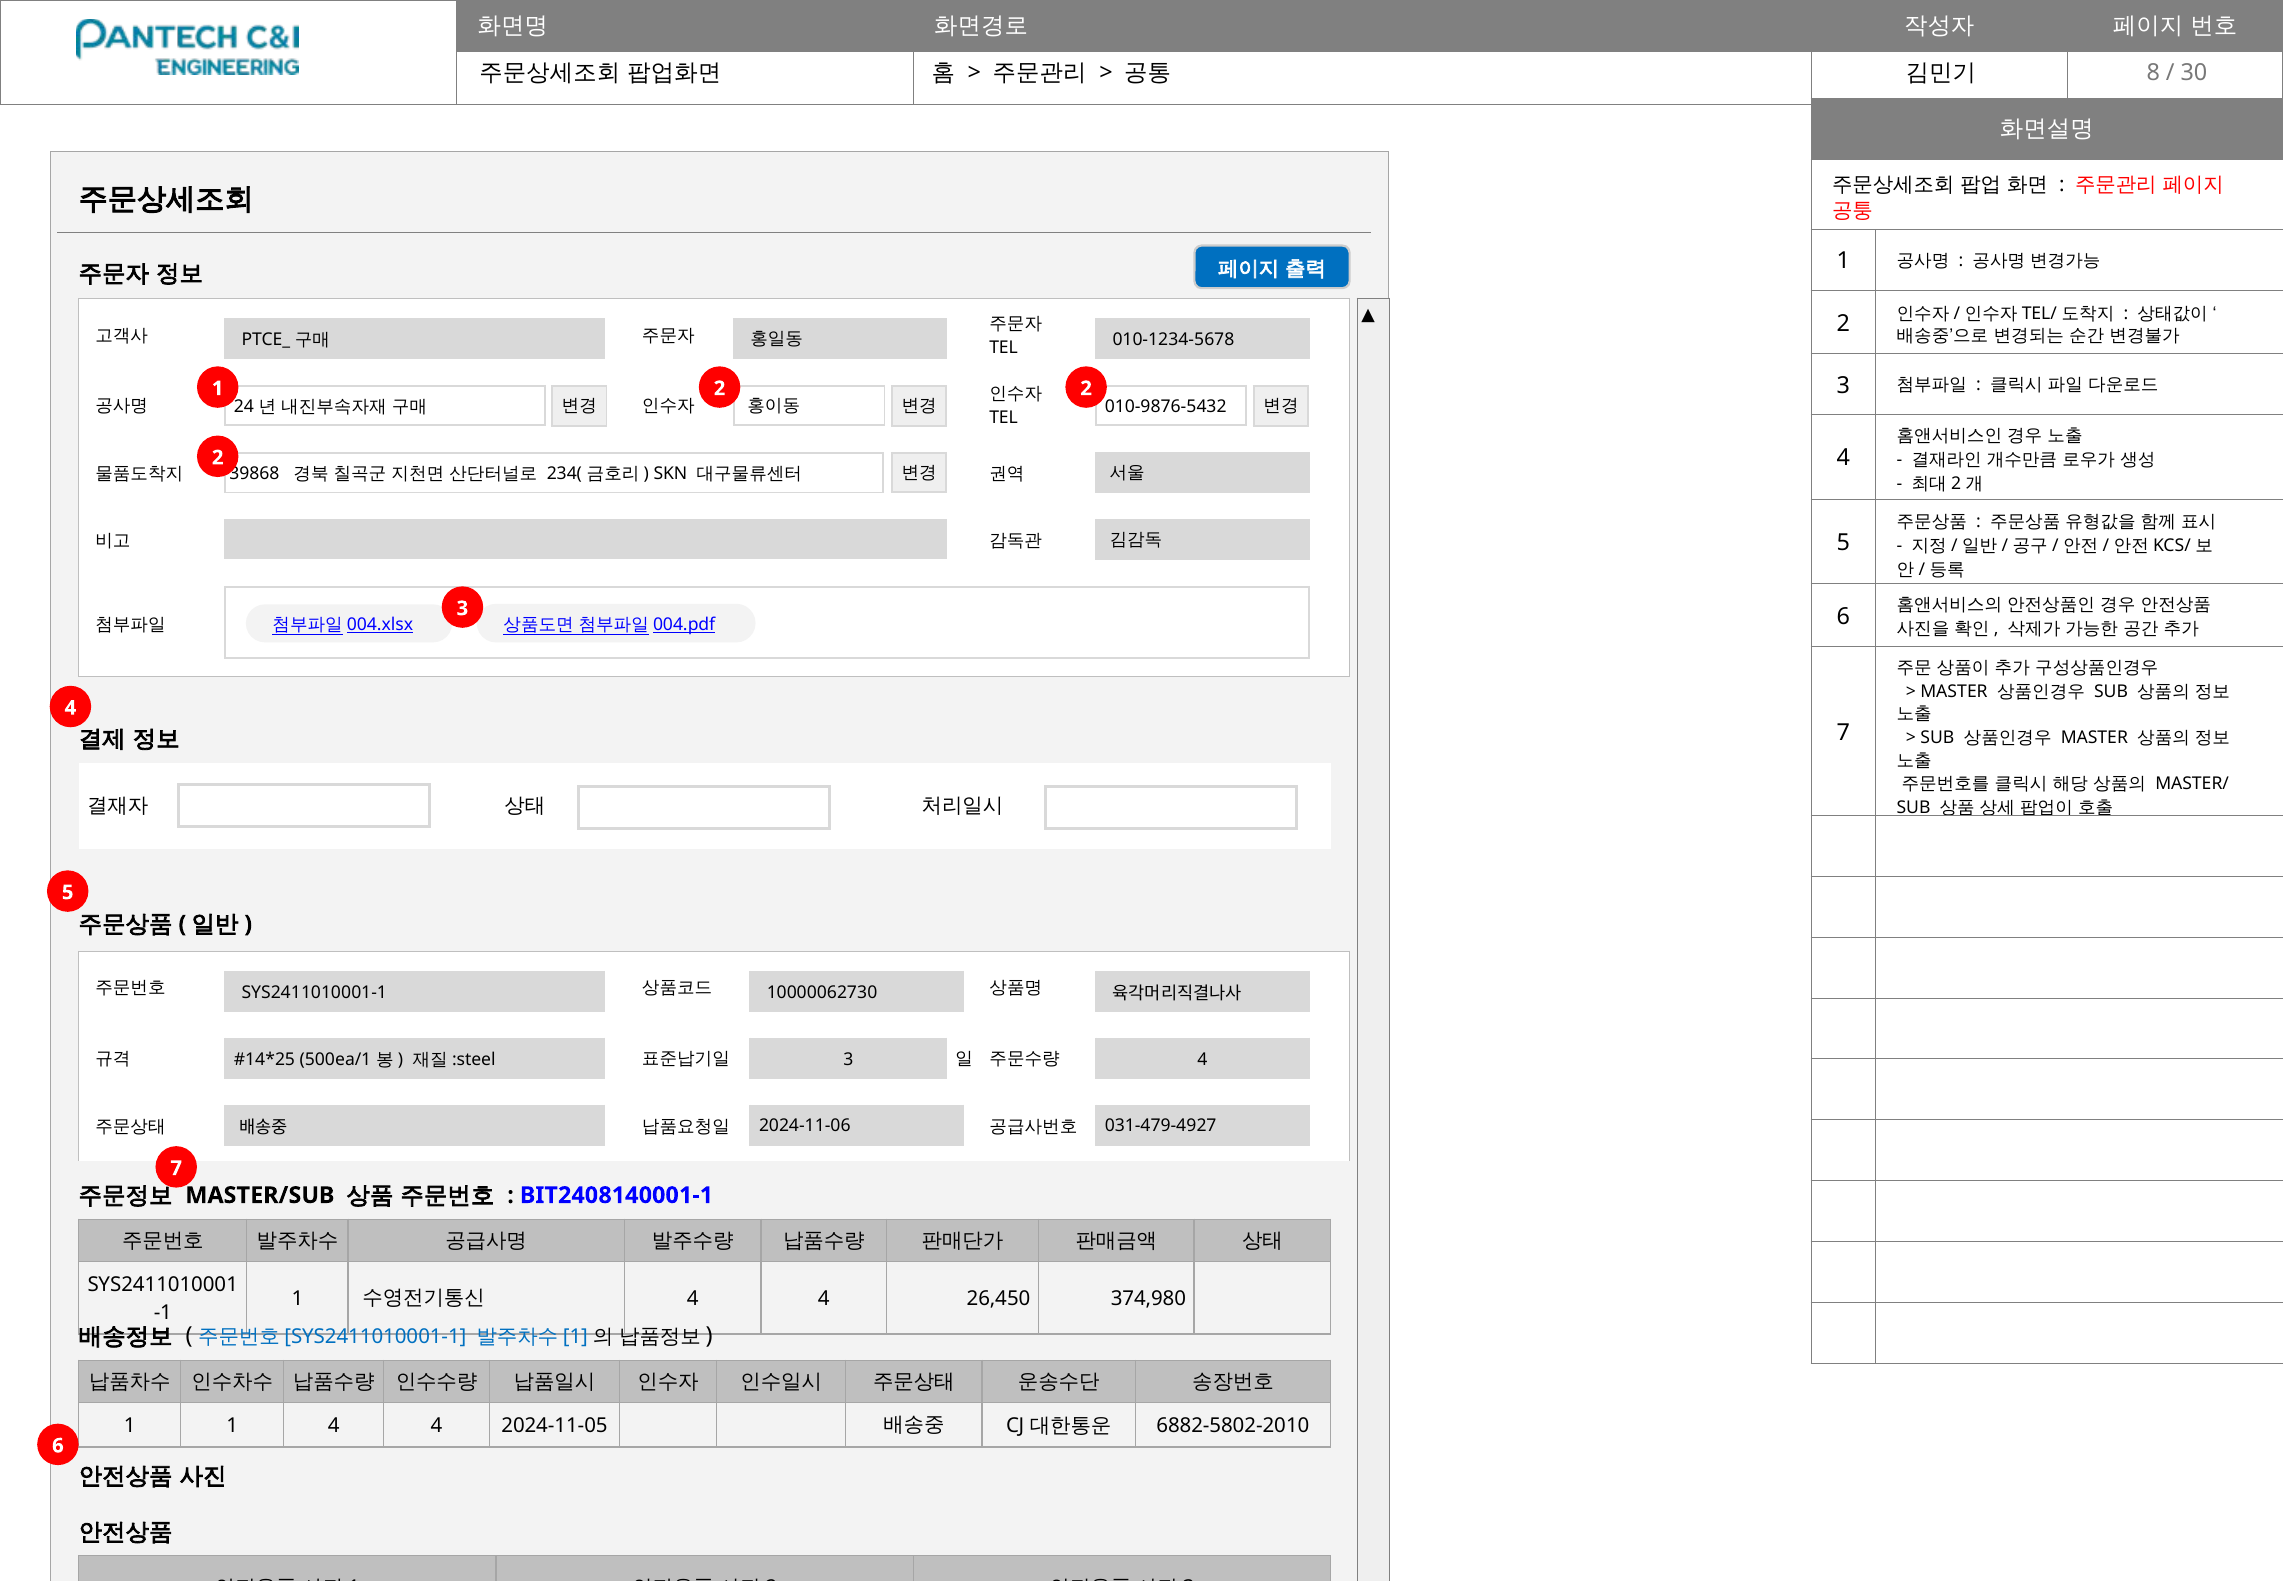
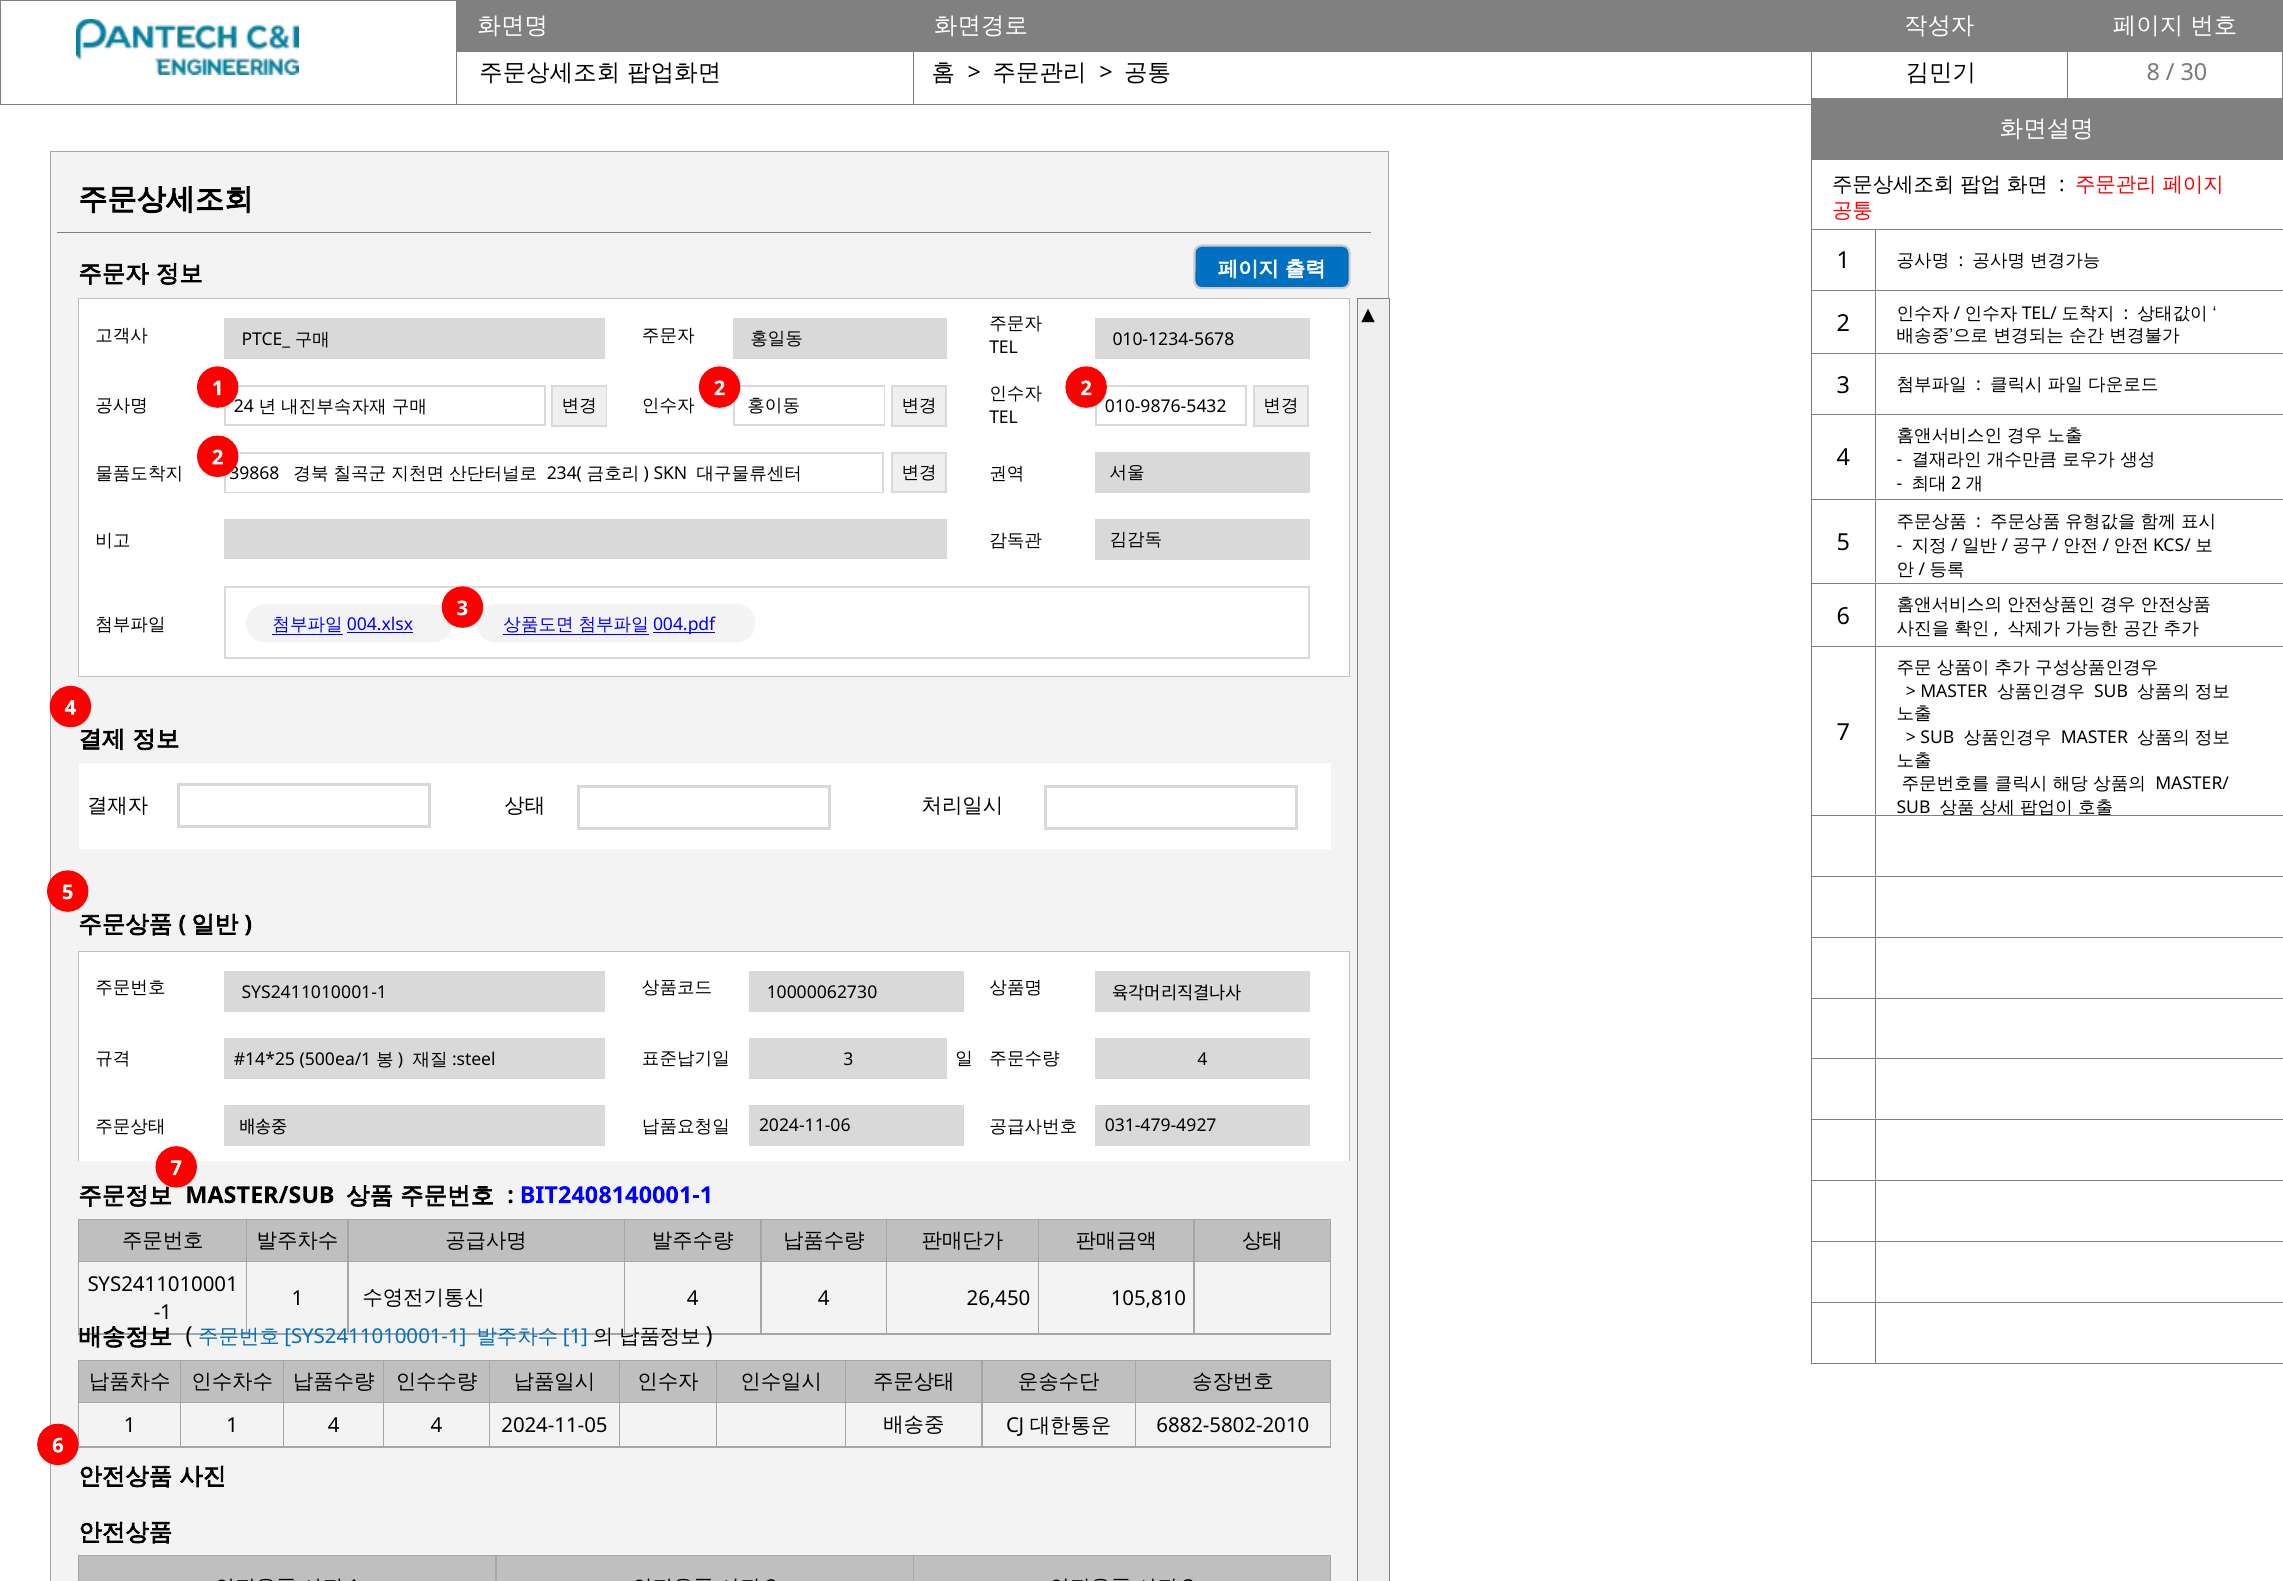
374,980: 374,980 -> 105,810 (1148, 1298)
